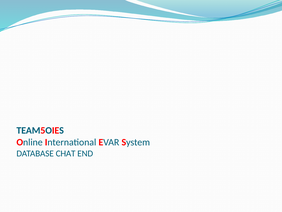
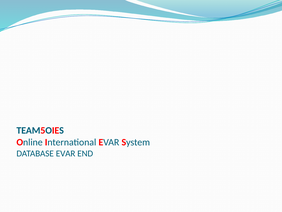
DATABASE CHAT: CHAT -> EVAR (66, 153)
